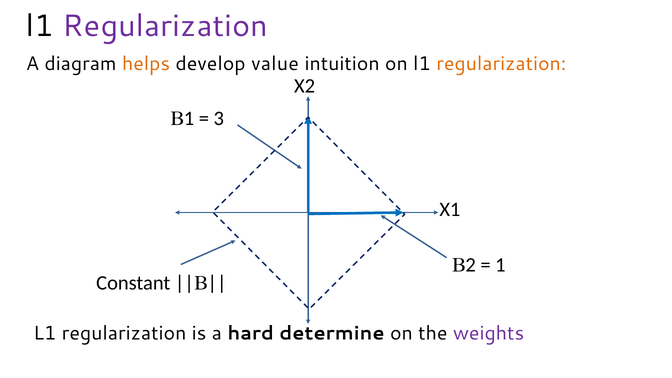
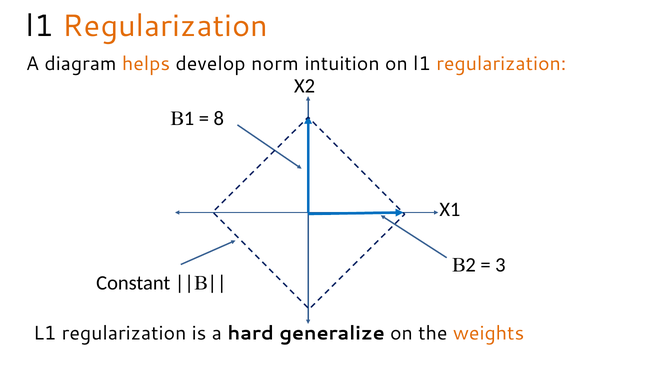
Regularization colour: purple -> orange (165, 26)
value: value -> norm (275, 64)
3: 3 -> 8 (219, 118)
1: 1 -> 3 (500, 265)
determine: determine -> generalize (332, 333)
weights colour: purple -> orange (489, 333)
